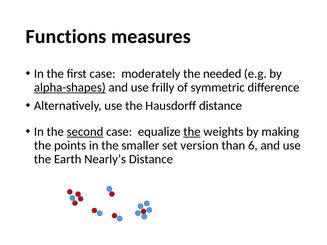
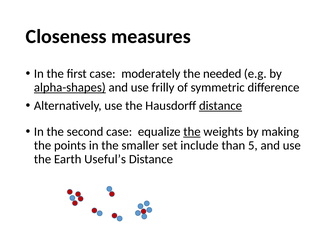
Functions: Functions -> Closeness (66, 37)
distance underline: none -> present (220, 106)
second underline: present -> none (85, 132)
version: version -> include (199, 146)
6: 6 -> 5 (253, 146)
Nearly’s: Nearly’s -> Useful’s (105, 159)
